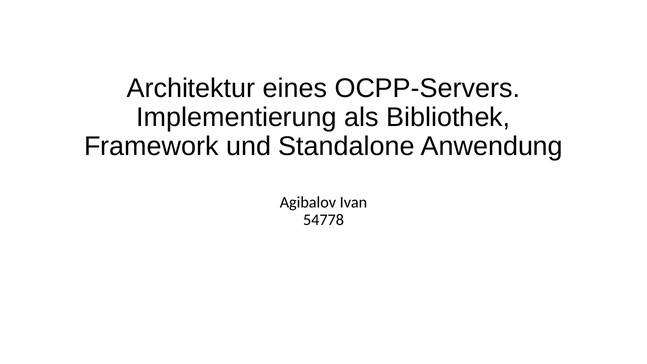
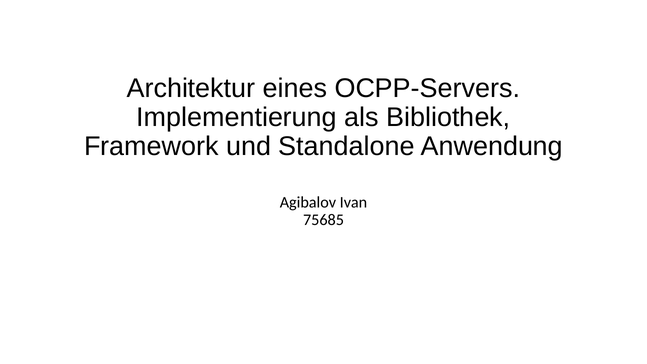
54778: 54778 -> 75685 (324, 220)
